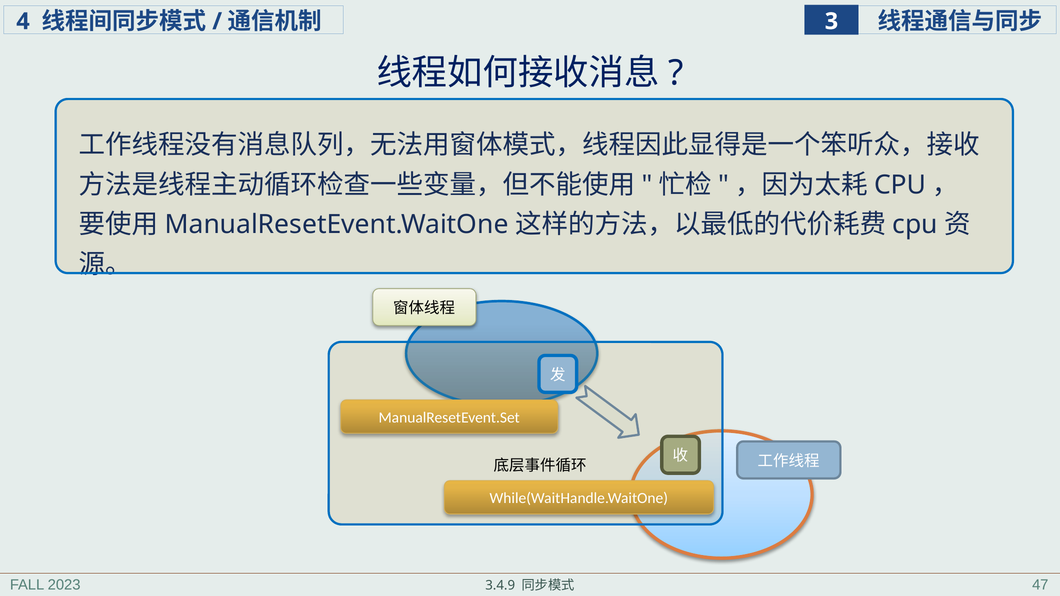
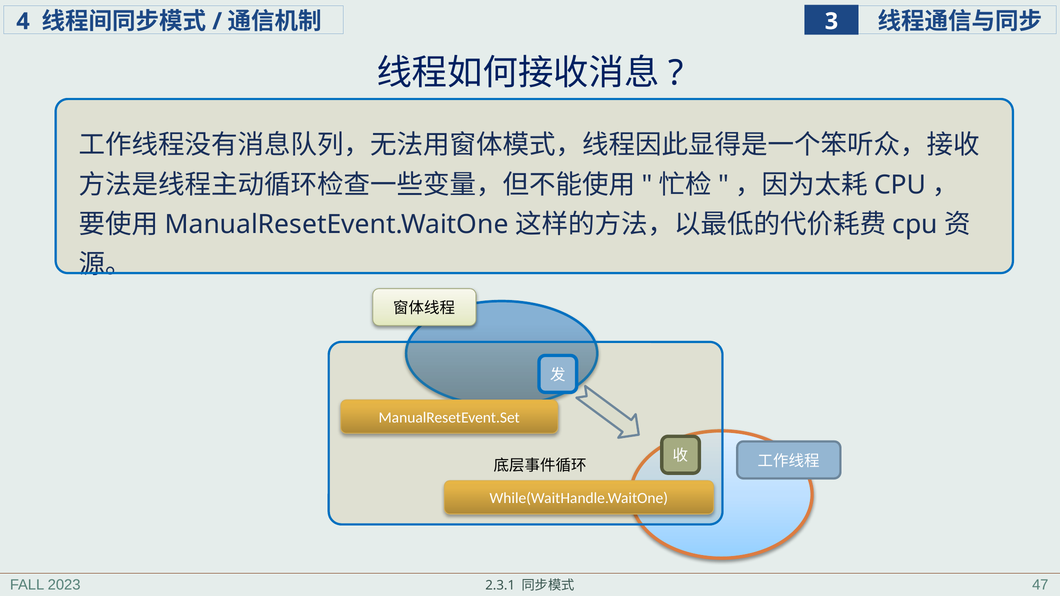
3.4.9: 3.4.9 -> 2.3.1 (500, 586)
